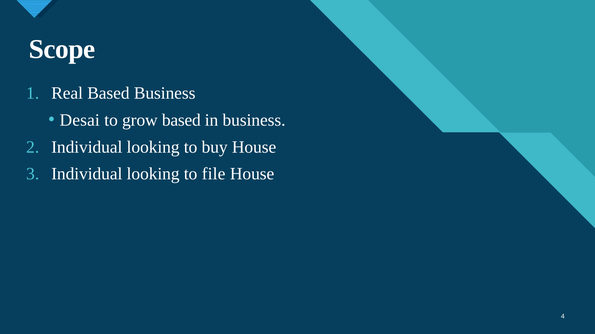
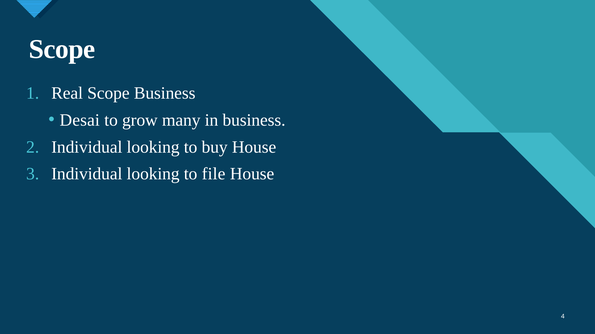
Real Based: Based -> Scope (108, 93)
grow based: based -> many (181, 120)
